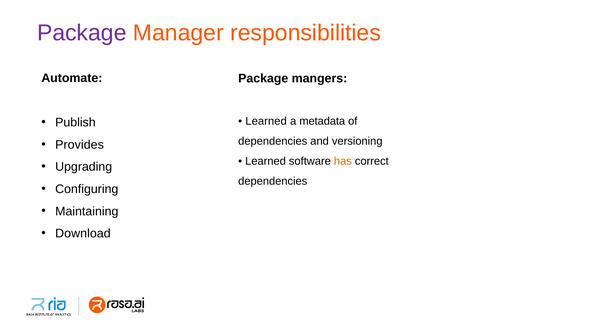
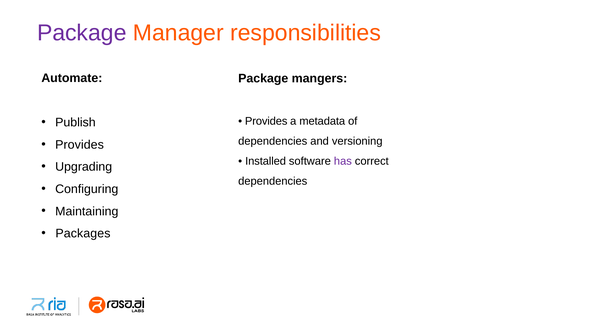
Learned: Learned -> Provides (266, 121)
Learned: Learned -> Installed (266, 161)
has colour: orange -> purple (343, 161)
Download: Download -> Packages (83, 233)
